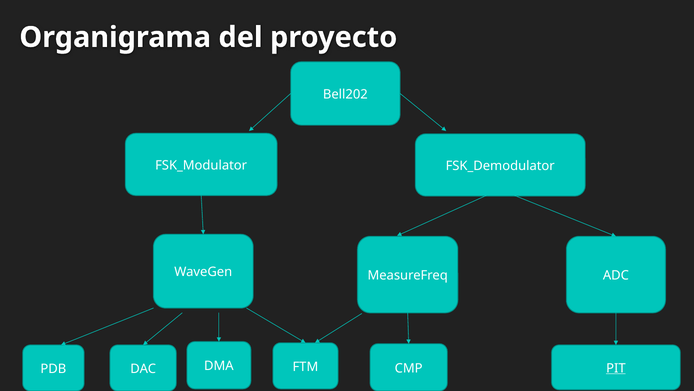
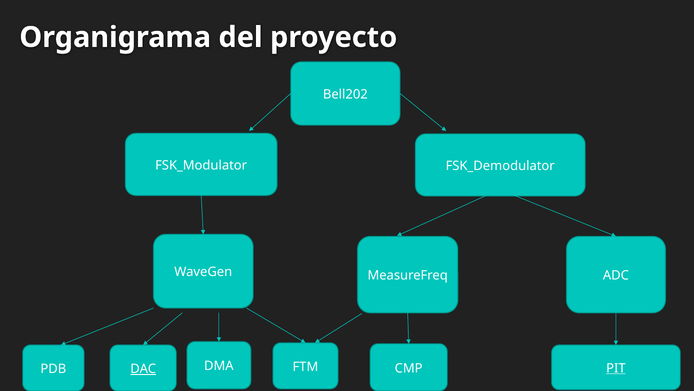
DAC underline: none -> present (143, 368)
